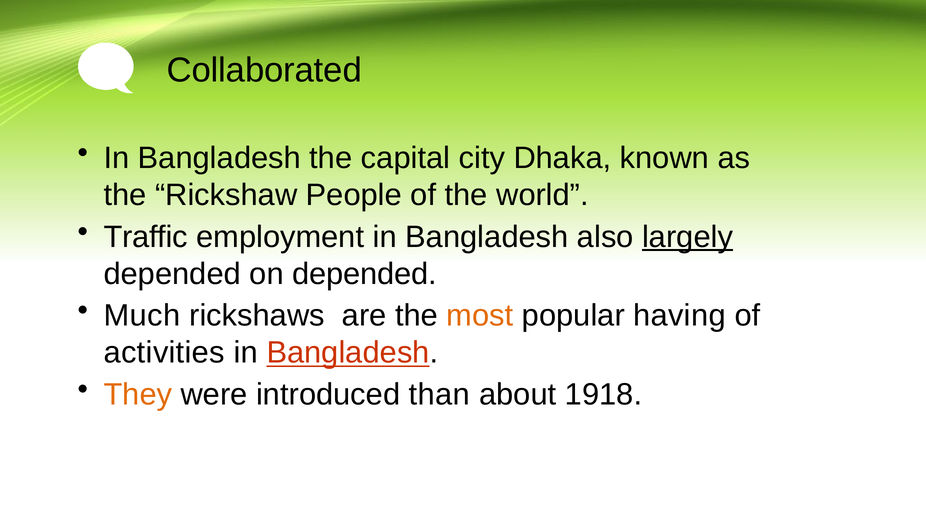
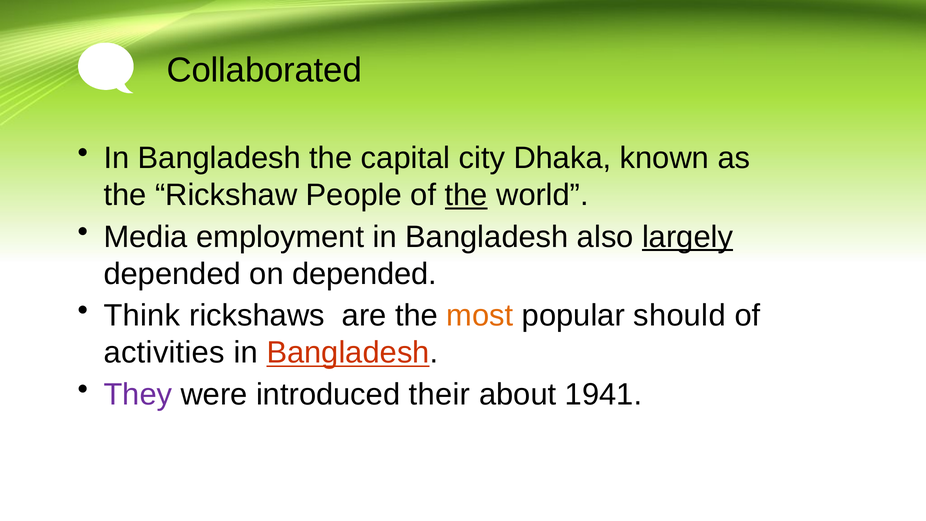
the underline: none -> present (466, 195)
Traffic: Traffic -> Media (146, 237)
Much: Much -> Think (142, 316)
having: having -> should (680, 316)
They colour: orange -> purple (138, 394)
than: than -> their (439, 394)
1918: 1918 -> 1941 (603, 394)
